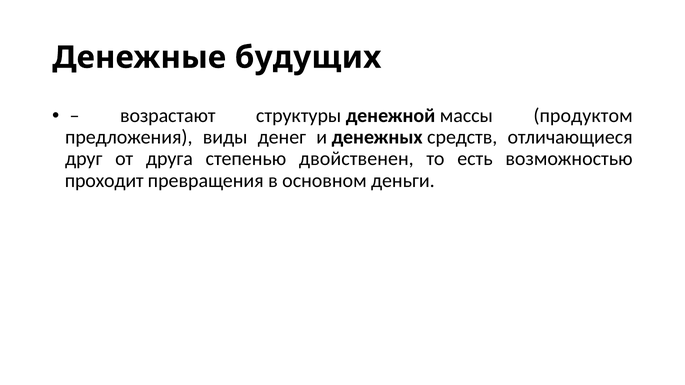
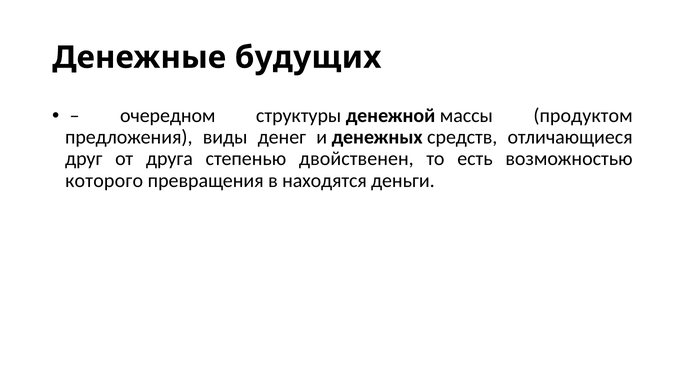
возрастают: возрастают -> очередном (168, 116)
проходит: проходит -> которого (104, 181)
основном: основном -> находятся (325, 181)
